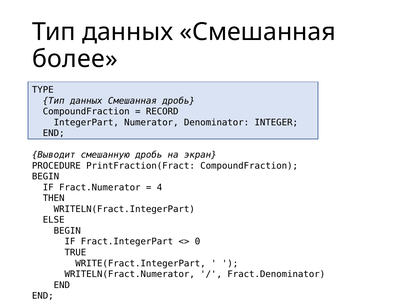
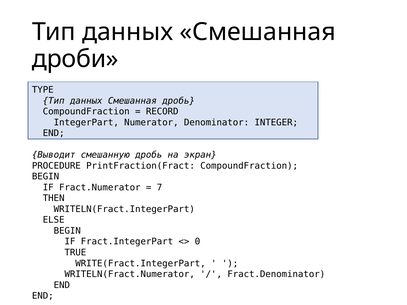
более: более -> дроби (75, 59)
4: 4 -> 7 (160, 188)
